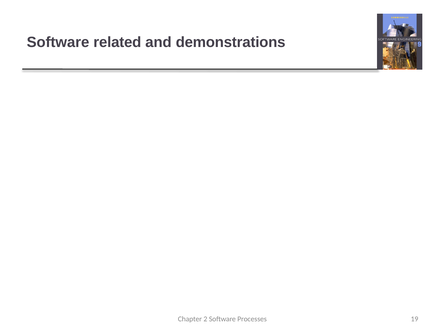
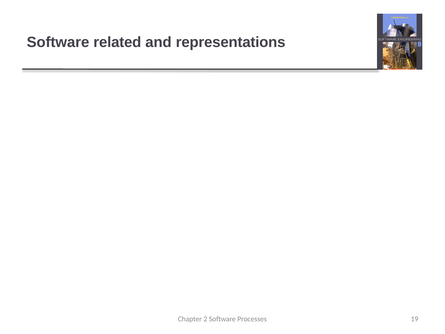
demonstrations: demonstrations -> representations (231, 42)
